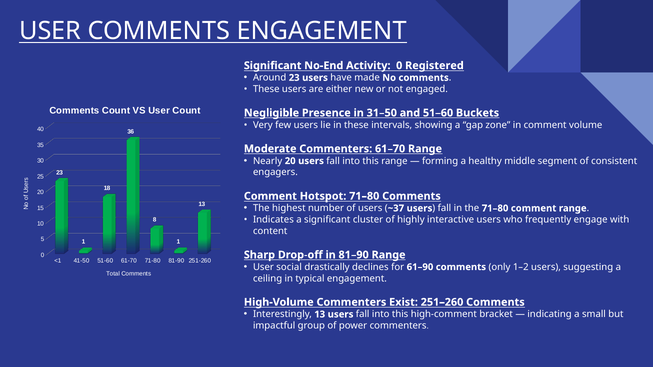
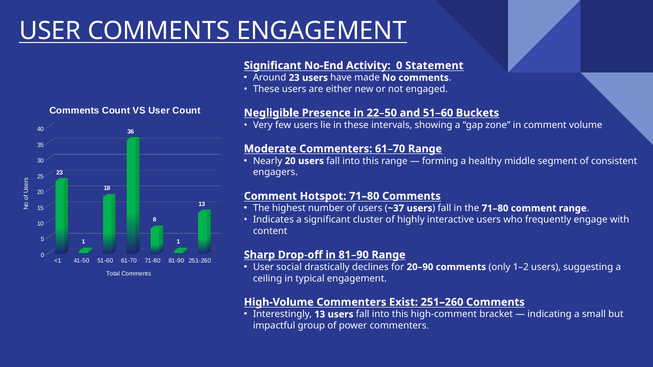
Registered: Registered -> Statement (434, 66)
31–50: 31–50 -> 22–50 (382, 113)
61–90: 61–90 -> 20–90 (420, 267)
